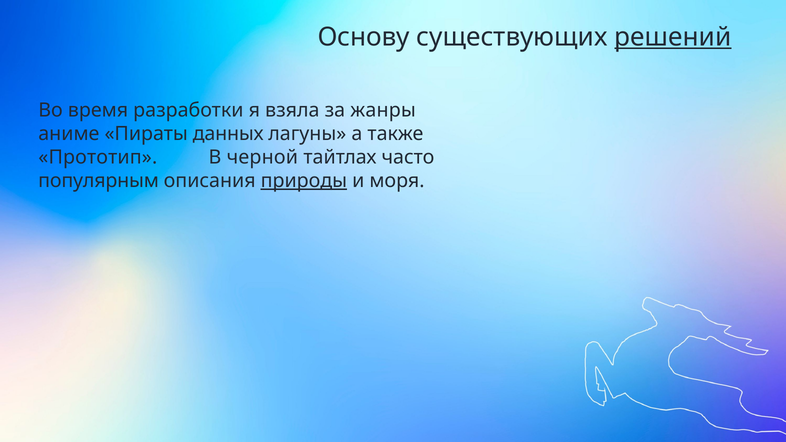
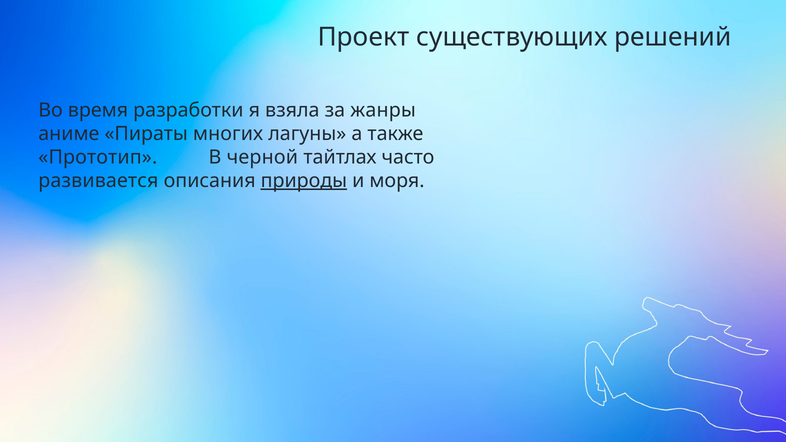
Основу: Основу -> Проект (364, 37)
решений underline: present -> none (673, 37)
данных: данных -> многих (228, 134)
популярным: популярным -> развивается (98, 181)
